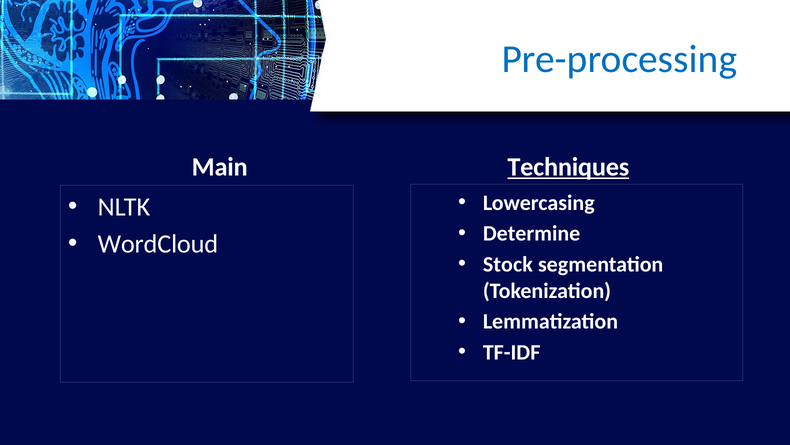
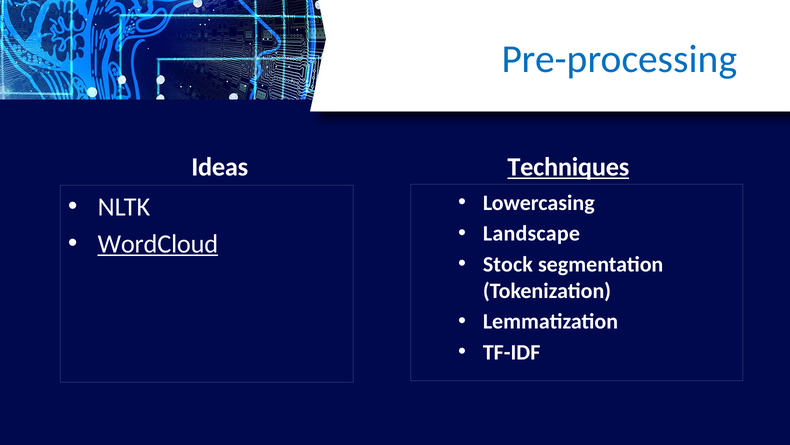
Main: Main -> Ideas (220, 167)
Determine: Determine -> Landscape (531, 233)
WordCloud underline: none -> present (158, 244)
